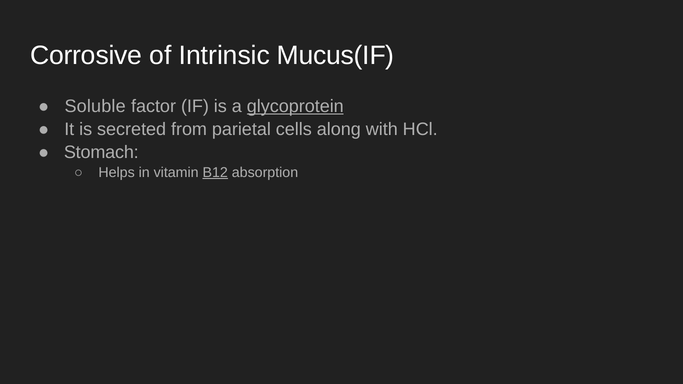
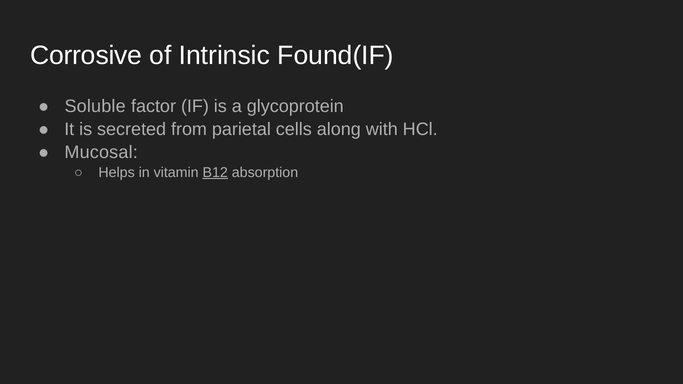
Mucus(IF: Mucus(IF -> Found(IF (336, 55)
glycoprotein underline: present -> none (295, 106)
Stomach: Stomach -> Mucosal (101, 152)
